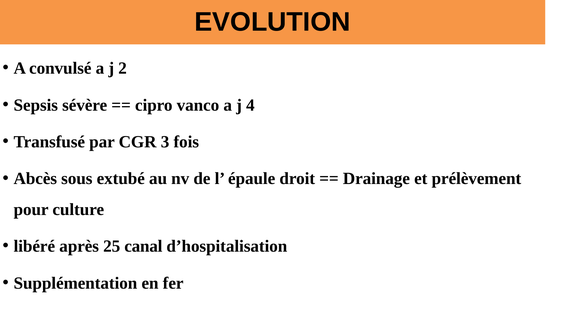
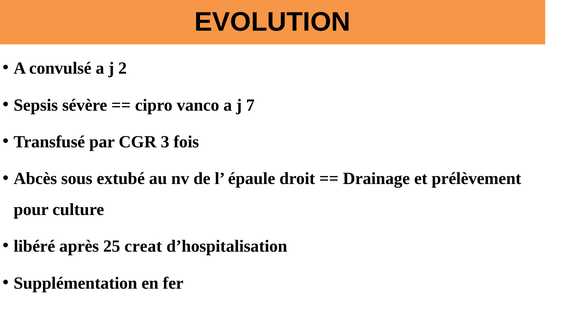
4: 4 -> 7 (250, 105)
canal: canal -> creat (143, 246)
